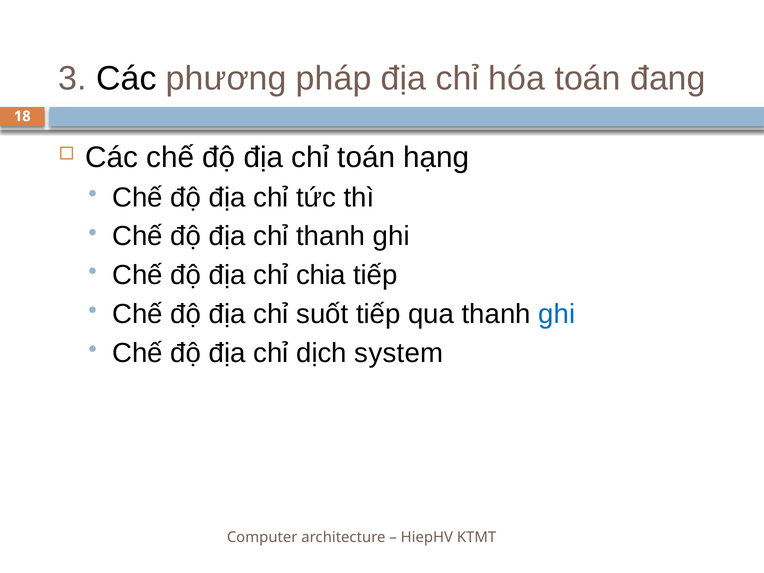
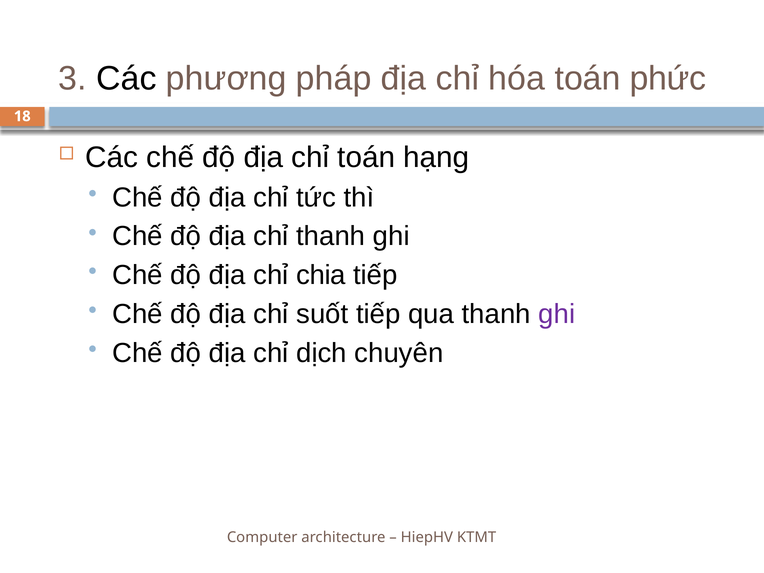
đang: đang -> phức (668, 79)
ghi colour: blue -> purple (557, 314)
system: system -> chuyên (399, 353)
